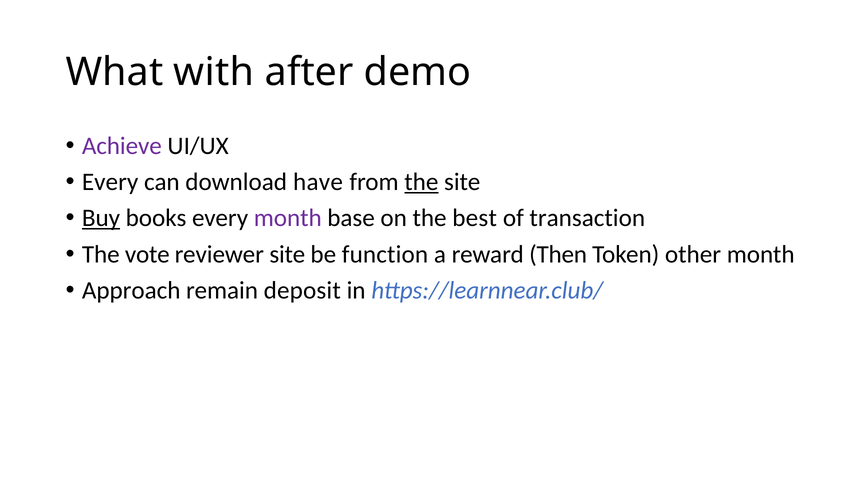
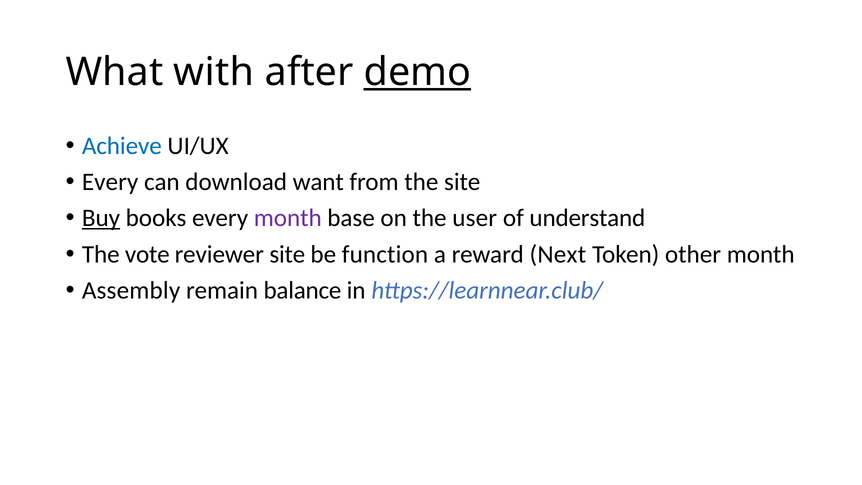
demo underline: none -> present (417, 72)
Achieve colour: purple -> blue (122, 146)
have: have -> want (318, 182)
the underline: present -> none (421, 182)
best: best -> user (475, 218)
transaction: transaction -> understand (587, 218)
Then: Then -> Next (558, 254)
Approach: Approach -> Assembly (131, 290)
deposit: deposit -> balance (302, 290)
